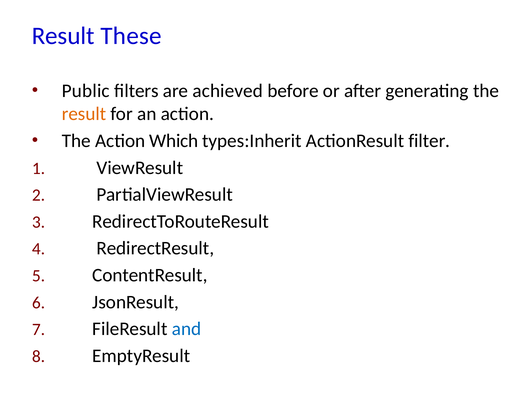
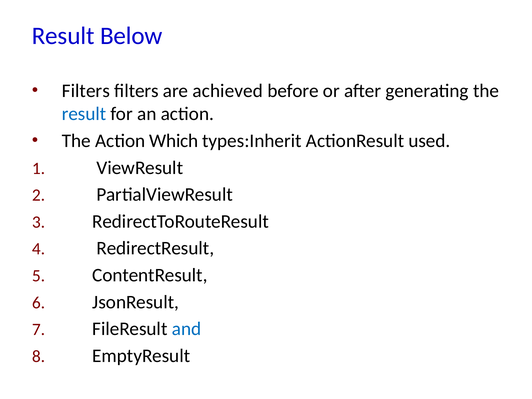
These: These -> Below (131, 36)
Public: Public -> Filters (86, 91)
result colour: orange -> blue (84, 114)
filter: filter -> used (429, 141)
